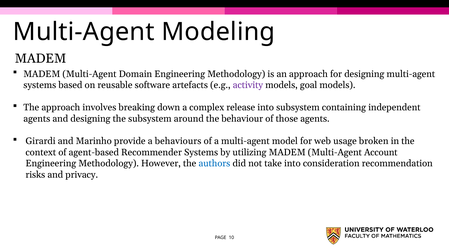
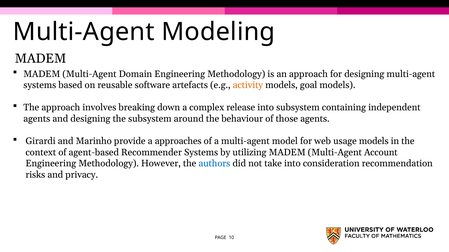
activity colour: purple -> orange (248, 85)
behaviours: behaviours -> approaches (178, 141)
usage broken: broken -> models (374, 141)
